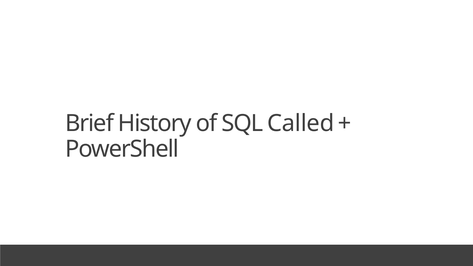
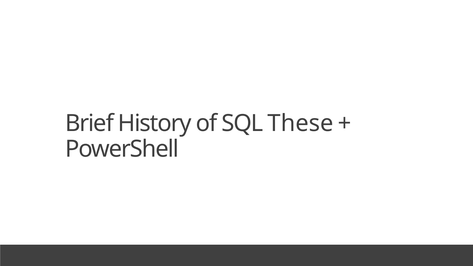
Called: Called -> These (301, 123)
